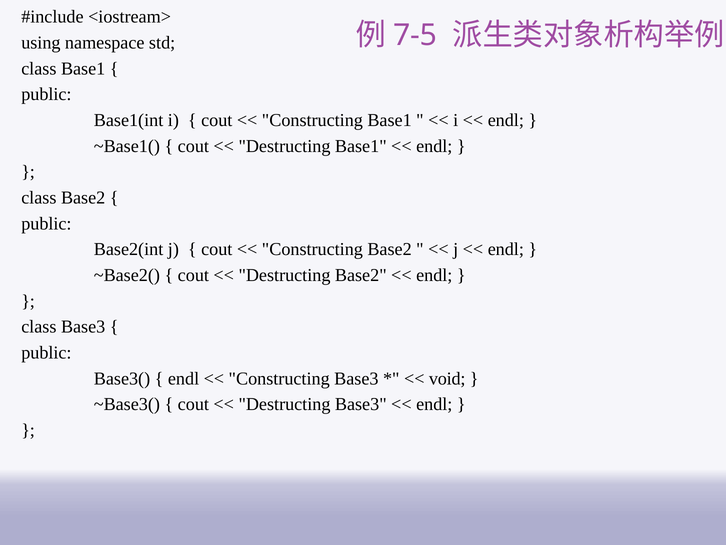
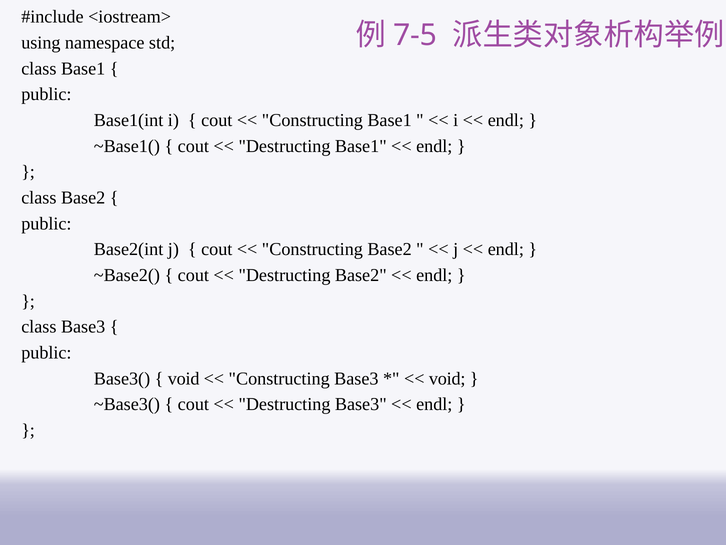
endl: endl -> void (184, 378)
